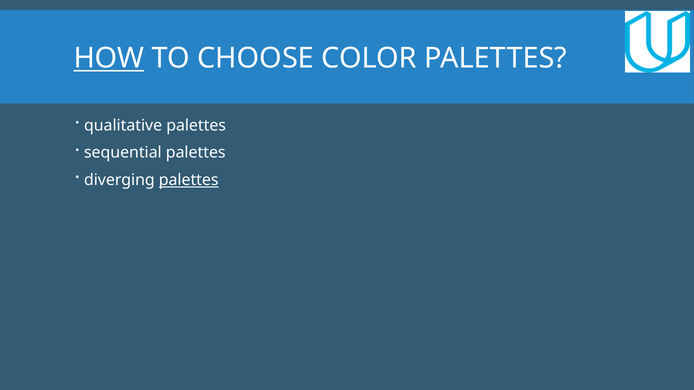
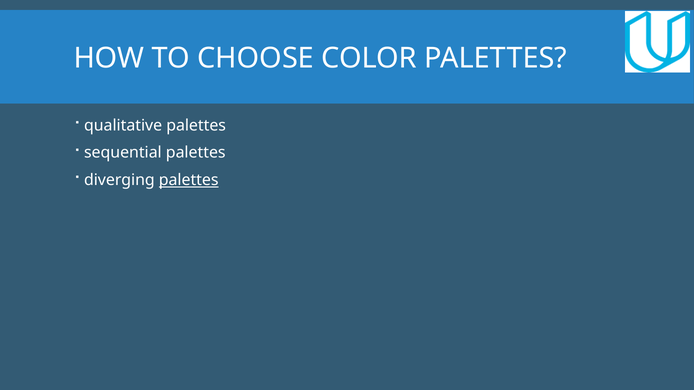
HOW underline: present -> none (109, 58)
